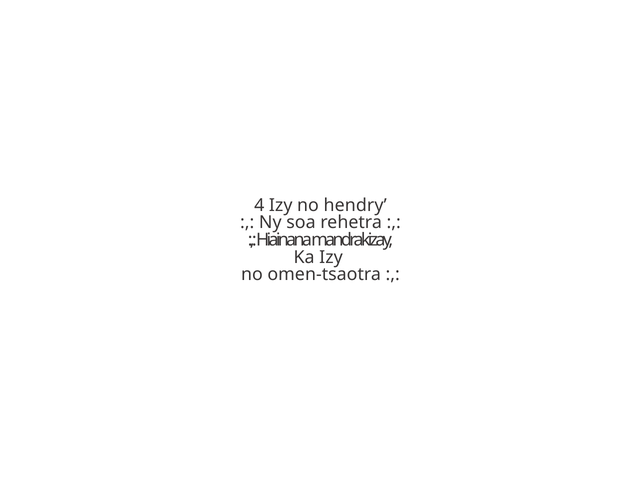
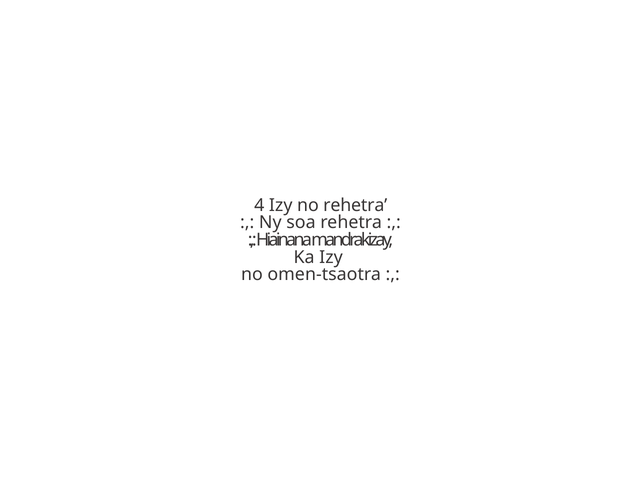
no hendry: hendry -> rehetra (355, 205)
